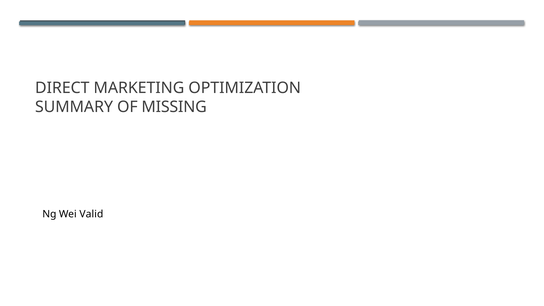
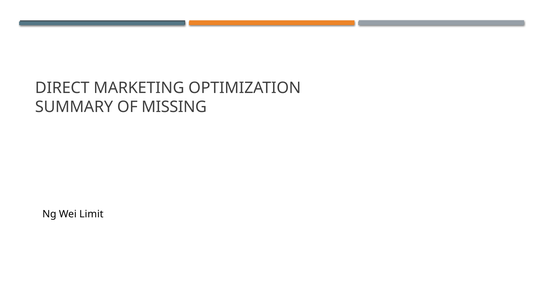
Valid: Valid -> Limit (91, 214)
